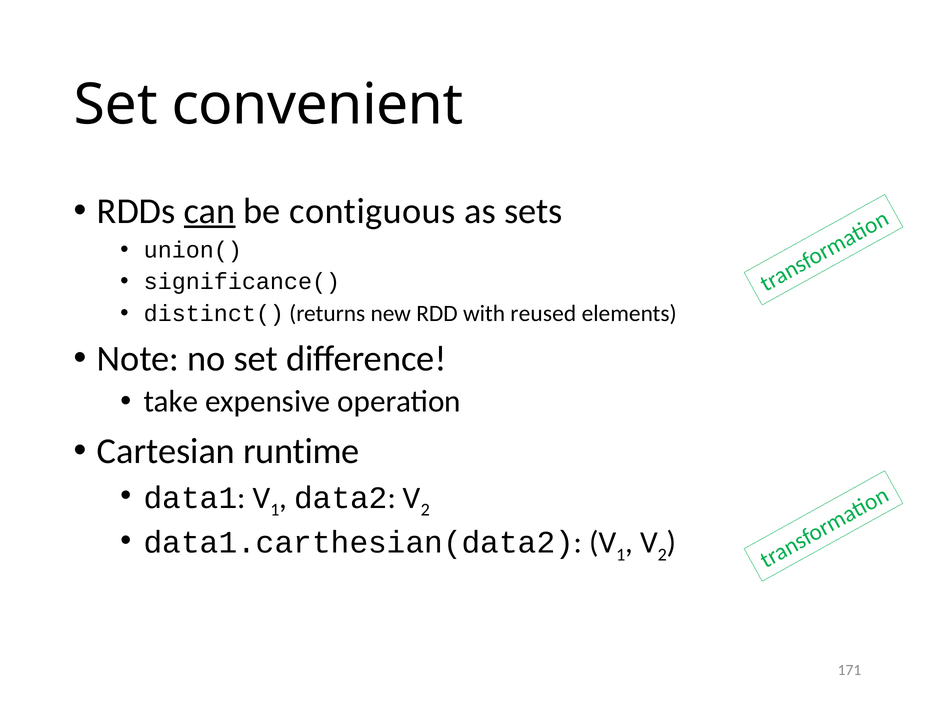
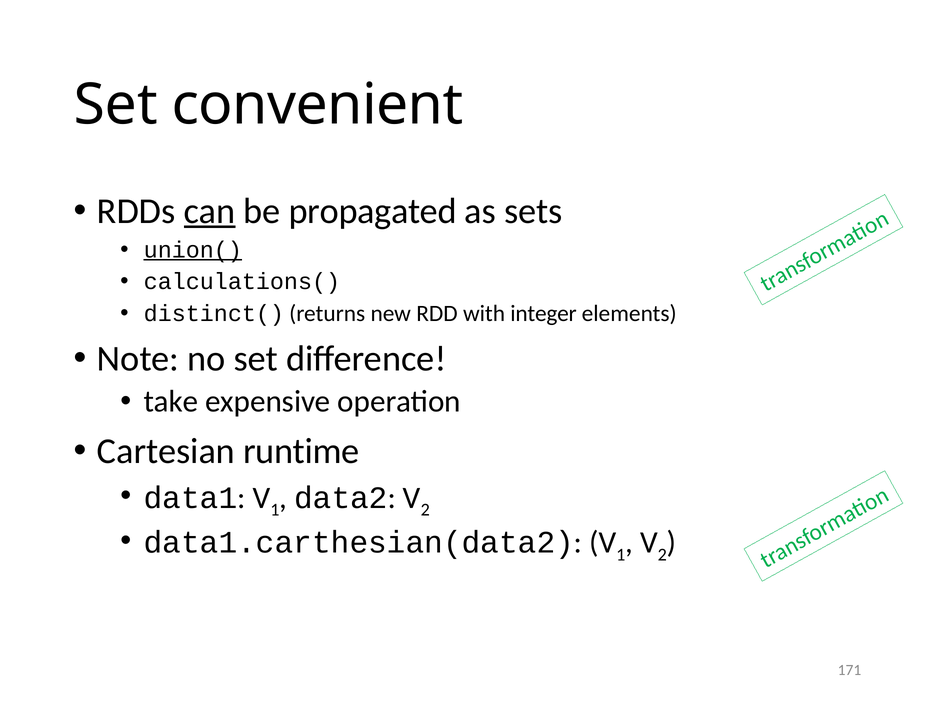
contiguous: contiguous -> propagated (373, 211)
union( underline: none -> present (193, 250)
significance(: significance( -> calculations( (242, 281)
reused: reused -> integer (544, 313)
